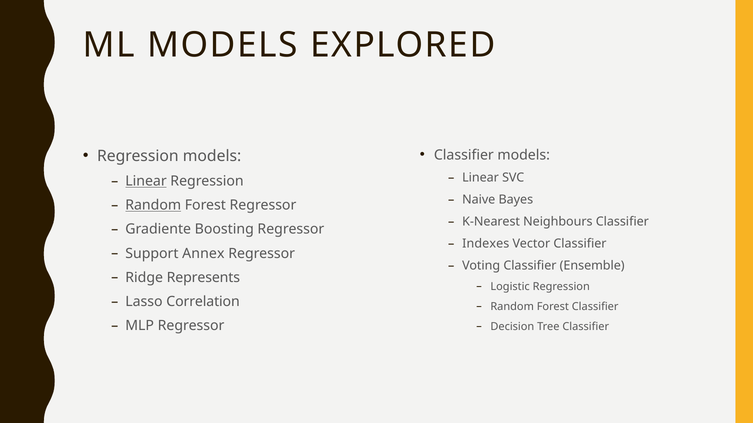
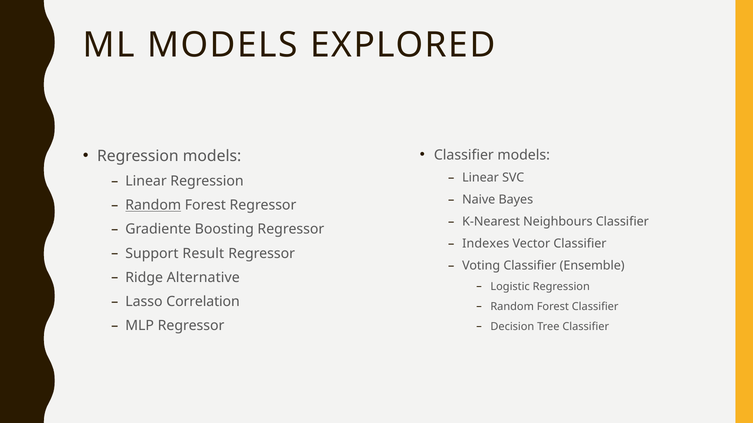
Linear underline: present -> none (146, 181)
Annex: Annex -> Result (203, 254)
Represents: Represents -> Alternative (203, 278)
